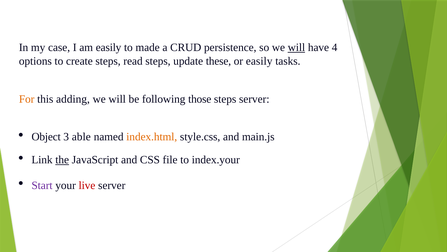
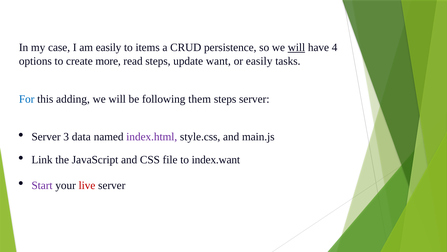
made: made -> items (148, 48)
create steps: steps -> more (108, 61)
these: these -> want (218, 61)
For colour: orange -> blue (27, 99)
those: those -> them (200, 99)
Object: Object -> Server (46, 137)
able: able -> data (81, 137)
index.html colour: orange -> purple (152, 137)
the underline: present -> none (62, 160)
index.your: index.your -> index.want (216, 160)
